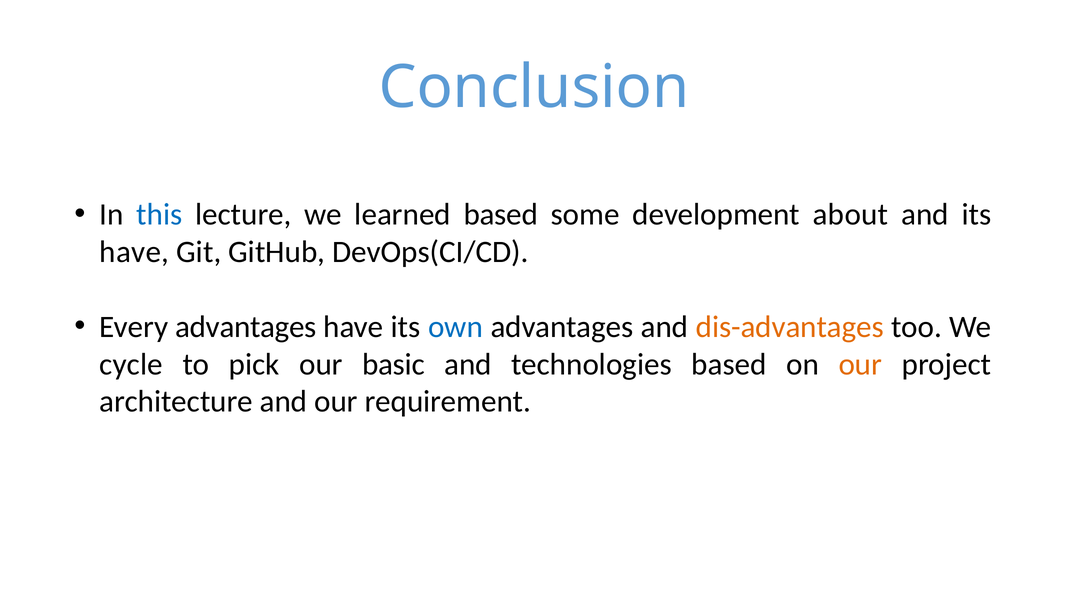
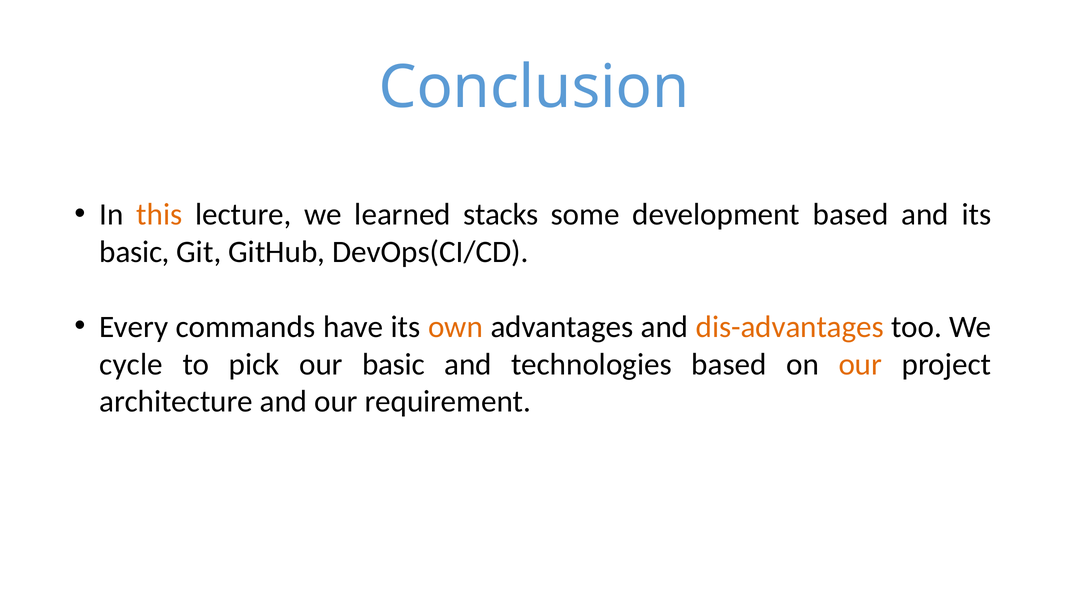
this colour: blue -> orange (159, 215)
learned based: based -> stacks (501, 215)
development about: about -> based (851, 215)
have: have -> basic (135, 252)
Every advantages: advantages -> commands (246, 327)
own colour: blue -> orange (456, 327)
